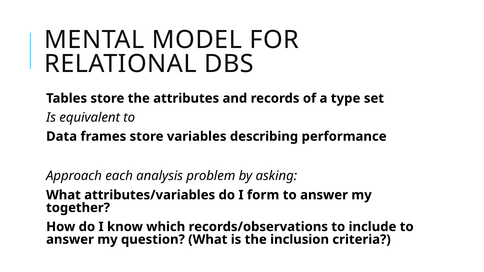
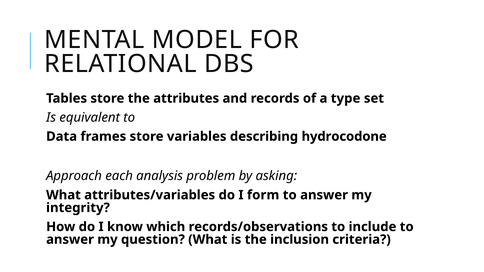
performance: performance -> hydrocodone (344, 137)
together: together -> integrity (78, 208)
